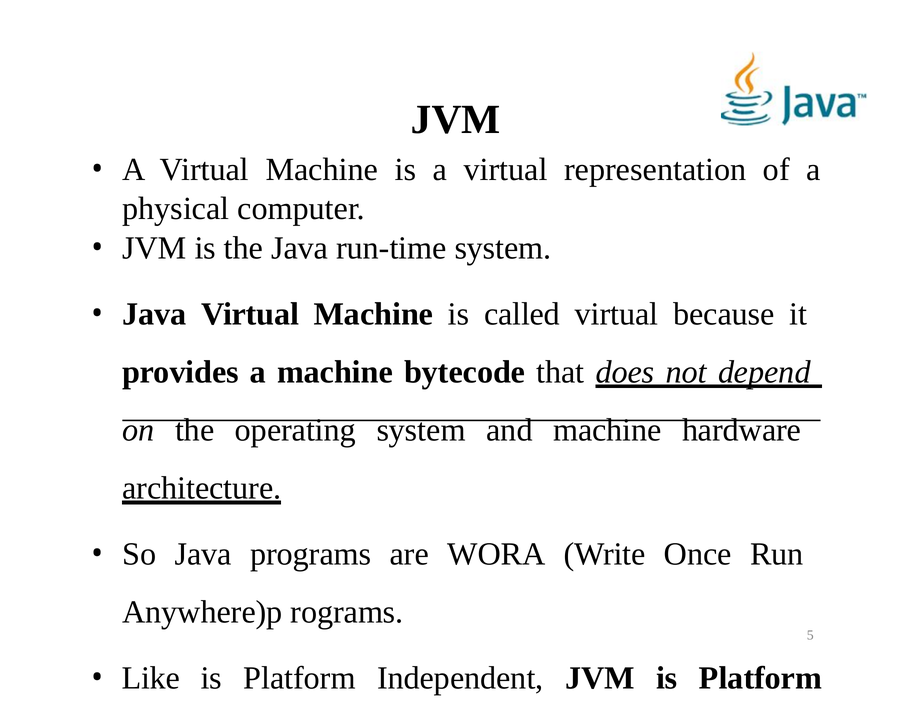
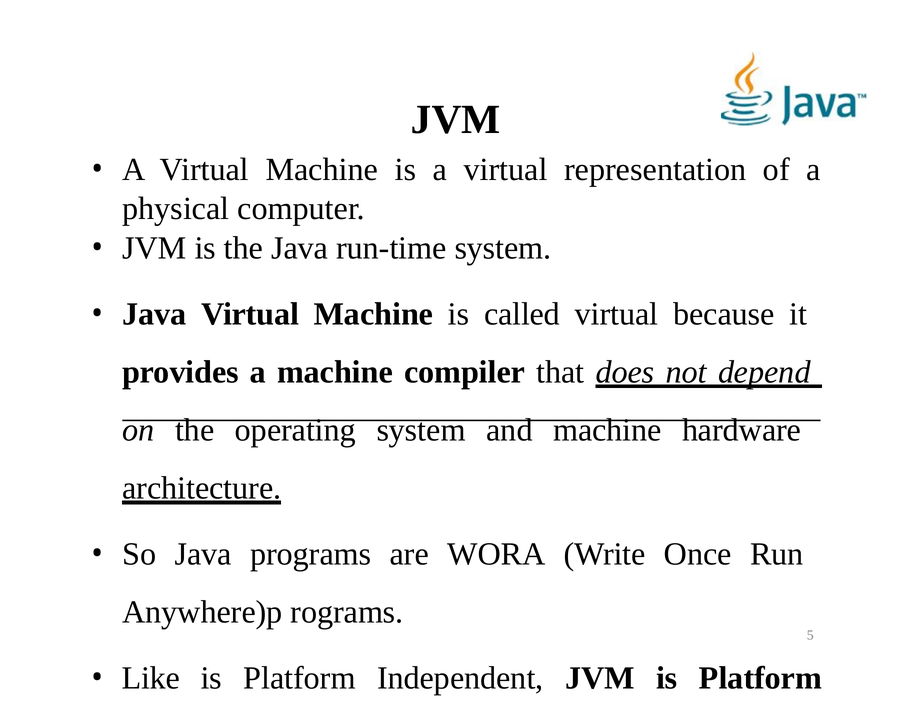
bytecode: bytecode -> compiler (465, 372)
